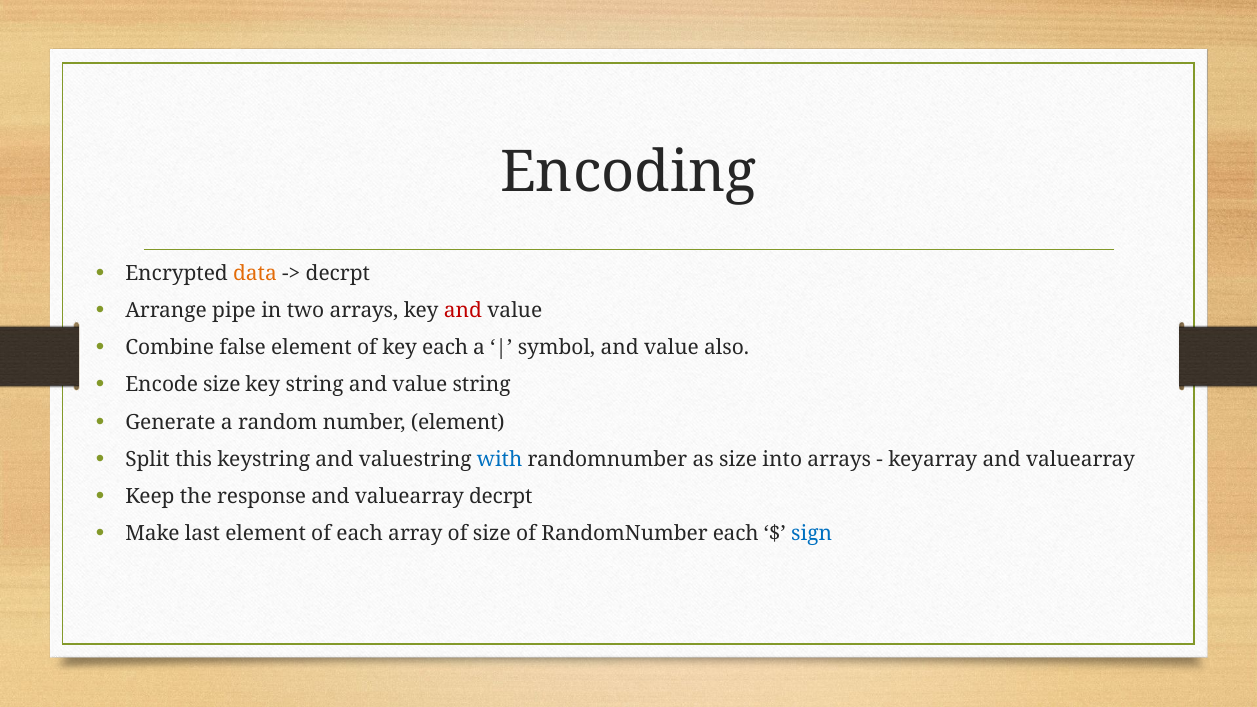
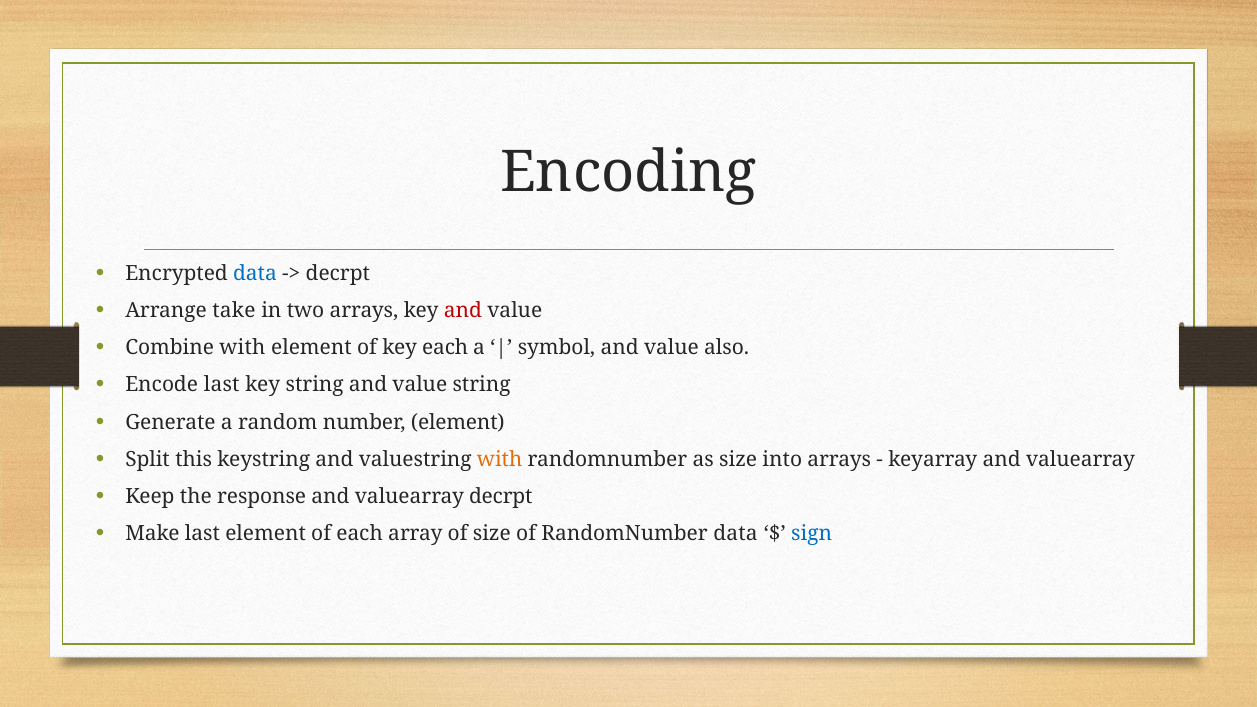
data colour: orange -> blue (255, 274)
pipe: pipe -> take (234, 311)
Combine false: false -> with (242, 348)
Encode size: size -> last (222, 385)
with colour: blue -> orange (500, 459)
RandomNumber each: each -> data (736, 534)
